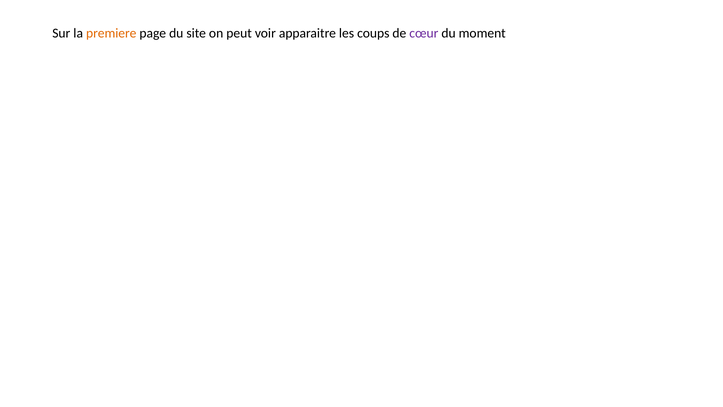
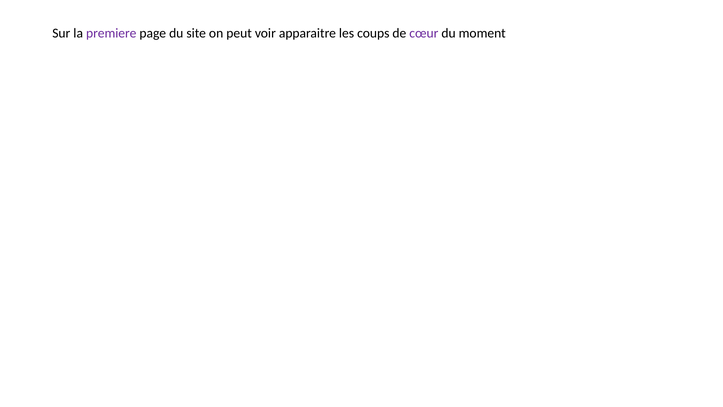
premiere colour: orange -> purple (111, 33)
